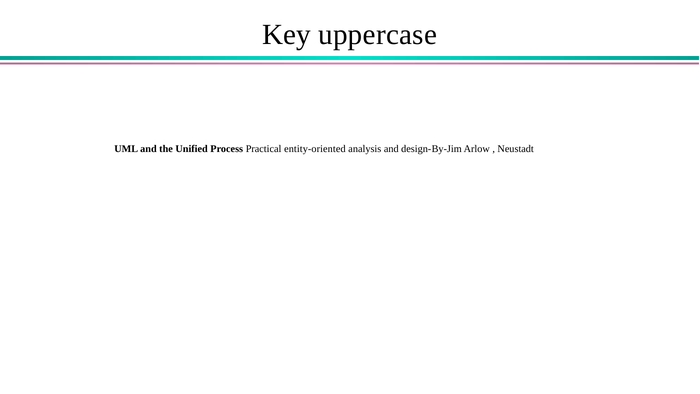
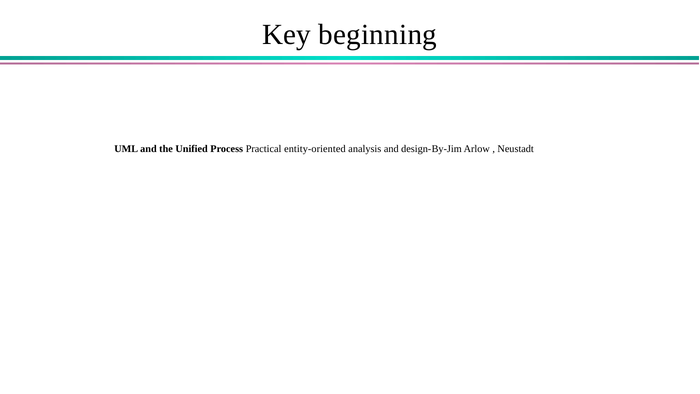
uppercase: uppercase -> beginning (378, 35)
